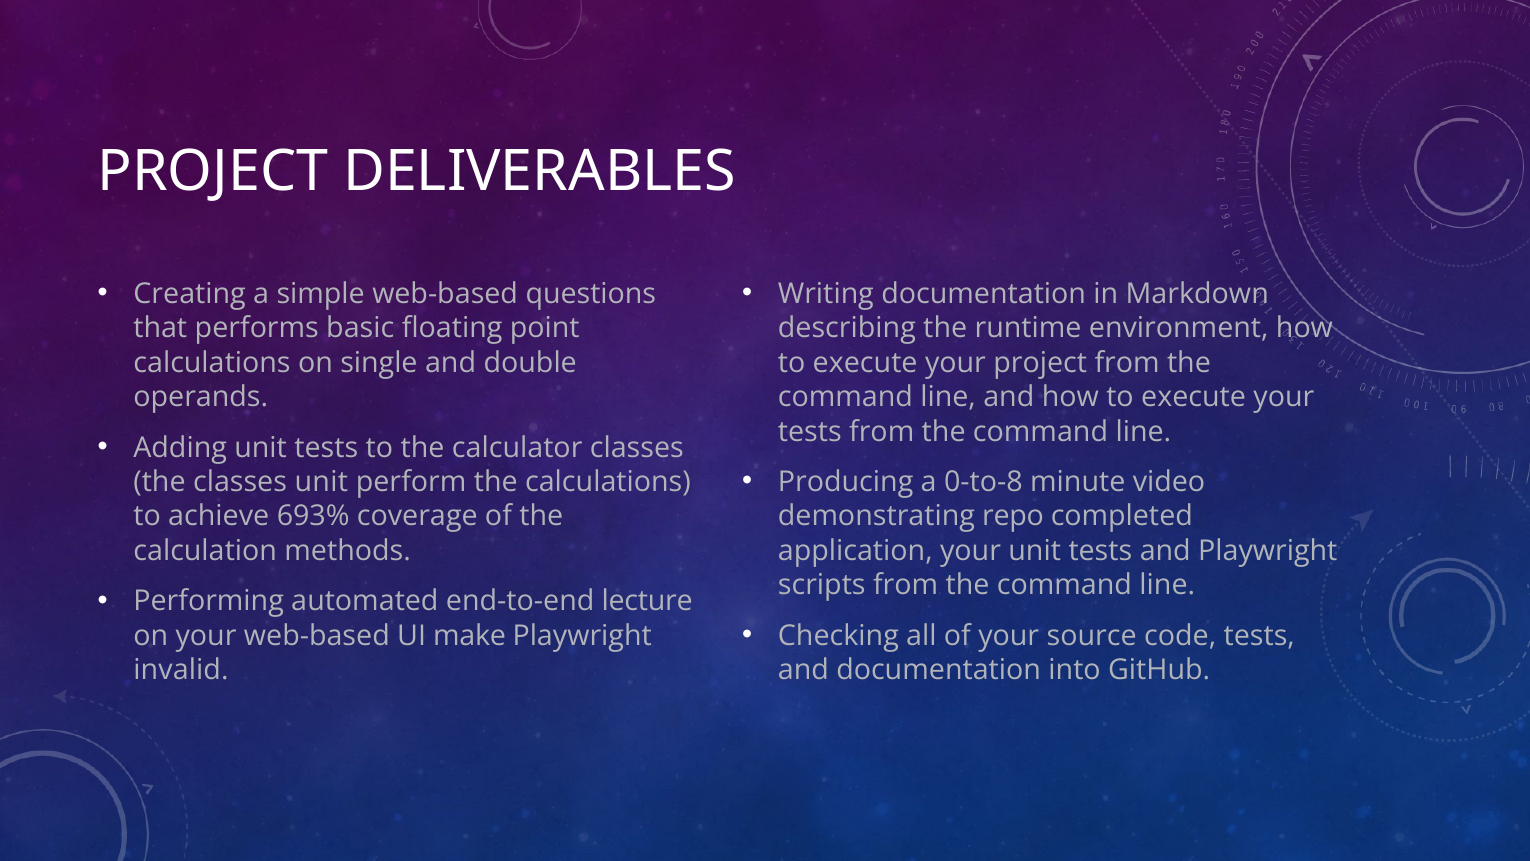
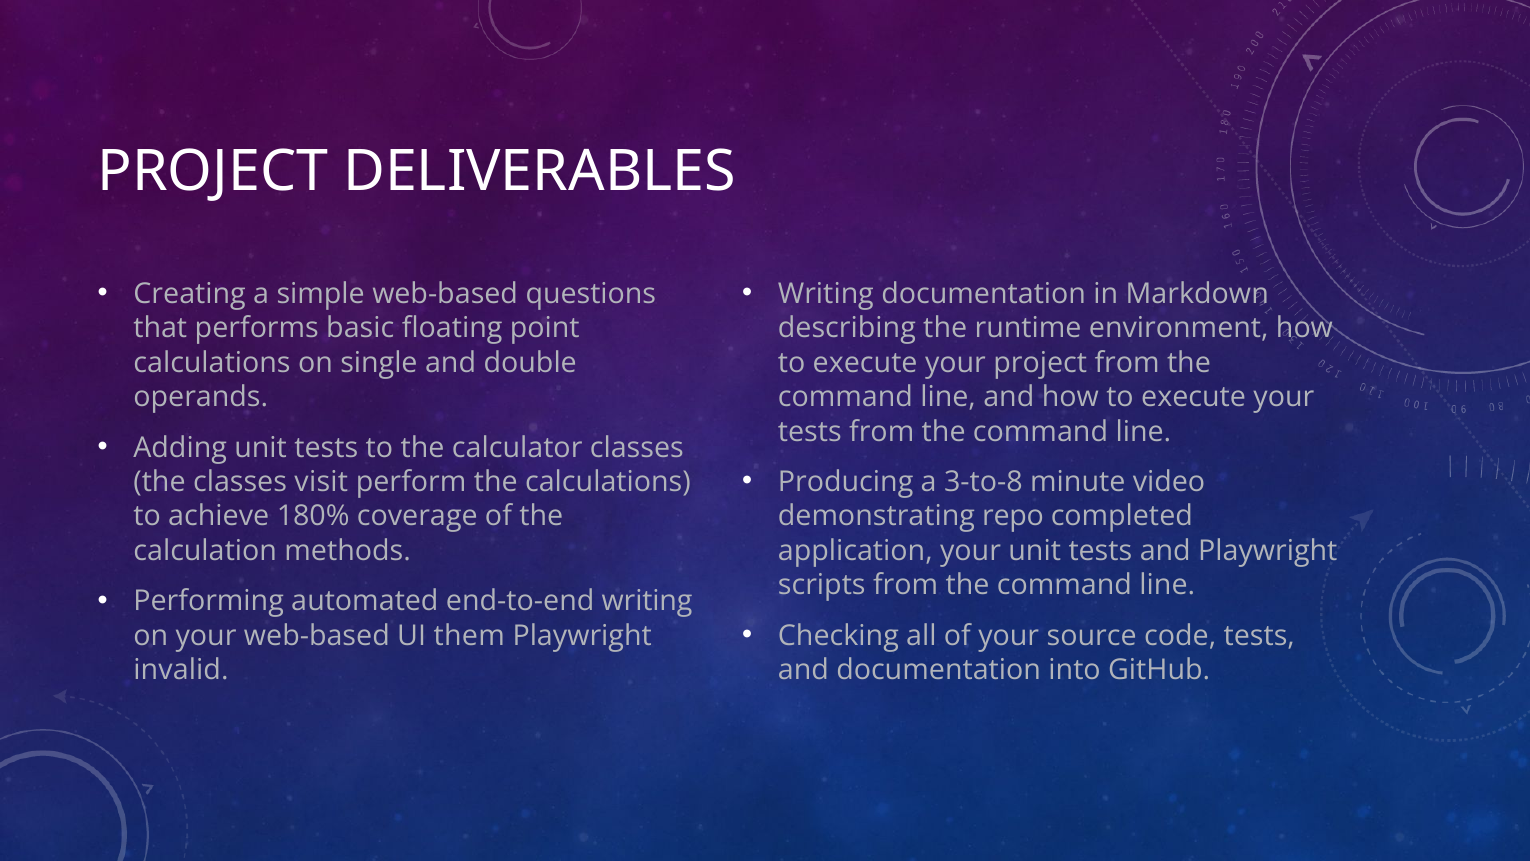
0-to-8: 0-to-8 -> 3-to-8 (983, 482)
classes unit: unit -> visit (321, 482)
693%: 693% -> 180% (313, 516)
end-to-end lecture: lecture -> writing (647, 601)
make: make -> them (469, 635)
